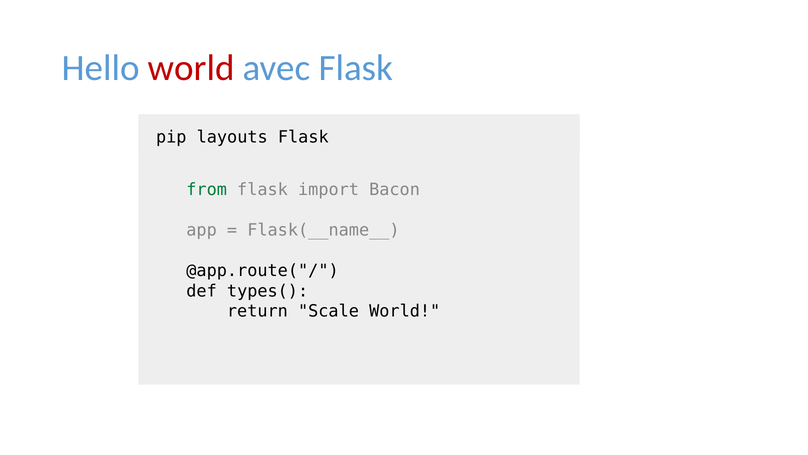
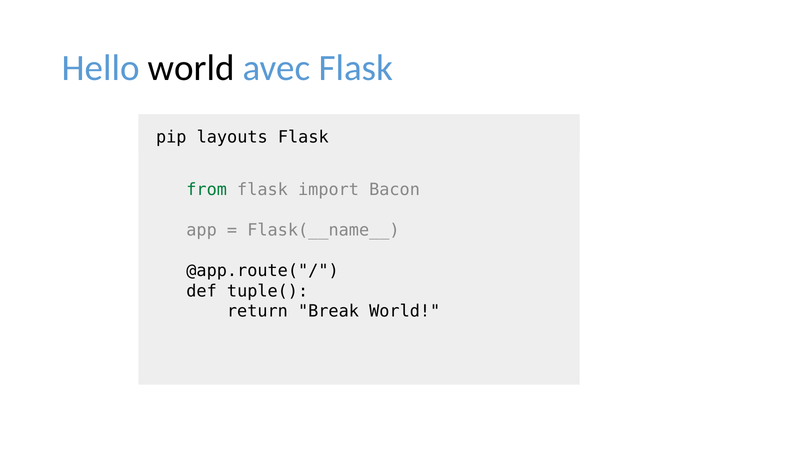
world colour: red -> black (191, 68)
types(: types( -> tuple( (268, 291)
Scale: Scale -> Break (328, 311)
